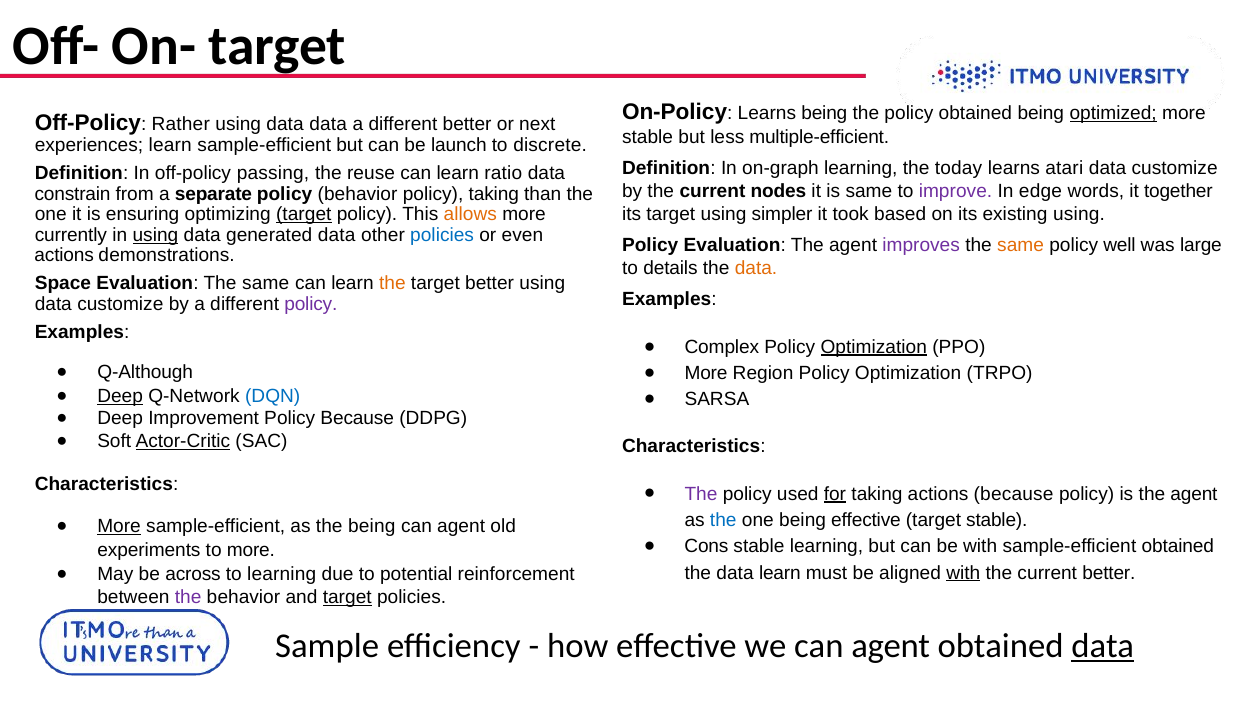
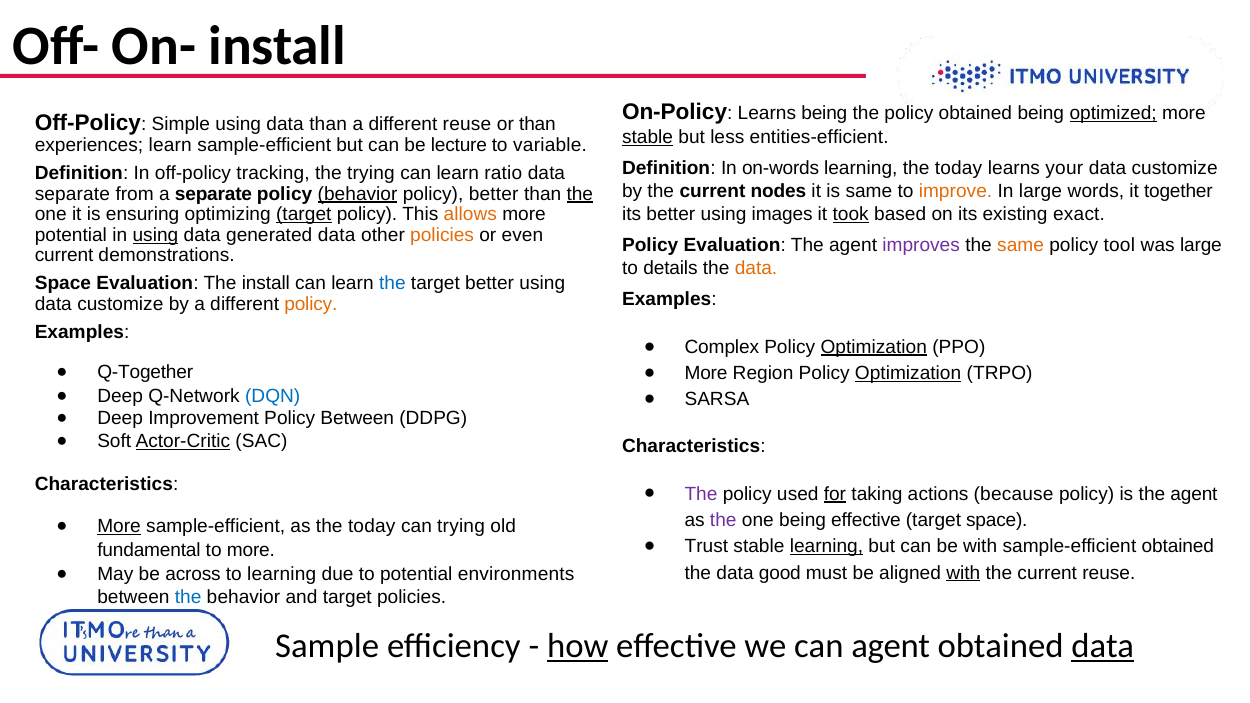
On- target: target -> install (277, 46)
Rather: Rather -> Simple (181, 124)
data data: data -> than (328, 124)
different better: better -> reuse (467, 124)
or next: next -> than (537, 124)
stable underline: none -> present (648, 137)
multiple-efficient: multiple-efficient -> entities-efficient (819, 137)
launch: launch -> lecture (459, 145)
discrete: discrete -> variable (550, 145)
on-graph: on-graph -> on-words (781, 168)
atari: atari -> your (1064, 168)
passing: passing -> tracking (273, 173)
the reuse: reuse -> trying (371, 173)
improve colour: purple -> orange (956, 191)
In edge: edge -> large (1040, 191)
constrain: constrain -> separate (72, 194)
behavior underline: none -> present (358, 194)
policy taking: taking -> better (494, 194)
the underline: none -> present (580, 194)
its target: target -> better (671, 214)
simpler: simpler -> images (782, 214)
took underline: none -> present (851, 214)
existing using: using -> exact (1079, 214)
currently: currently -> potential (71, 235)
policies colour: blue -> orange (442, 235)
well: well -> tool (1119, 246)
actions: actions -> current (64, 256)
Evaluation The same: same -> install (266, 284)
the colour: orange -> blue (392, 284)
policy colour: purple -> orange (311, 304)
Q-Although: Q-Although -> Q-Together (145, 373)
Optimization underline: none -> present (908, 373)
Deep underline: present -> none (120, 396)
Policy Because: Because -> Between (357, 418)
the colour: blue -> purple (723, 520)
target stable: stable -> space (997, 520)
as the being: being -> today (372, 527)
agent: agent -> trying (461, 527)
Cons: Cons -> Trust (706, 547)
learning underline: none -> present (827, 547)
experiments: experiments -> fundamental (149, 550)
data learn: learn -> good (780, 573)
current better: better -> reuse (1109, 573)
reinforcement: reinforcement -> environments (516, 574)
the colour: purple -> blue (188, 598)
target underline: present -> none (347, 598)
how underline: none -> present (578, 646)
